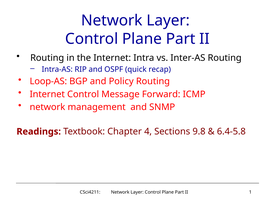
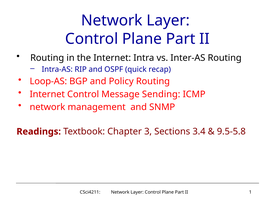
Forward: Forward -> Sending (161, 94)
4: 4 -> 3 (148, 132)
9.8: 9.8 -> 3.4 (199, 132)
6.4-5.8: 6.4-5.8 -> 9.5-5.8 (231, 132)
